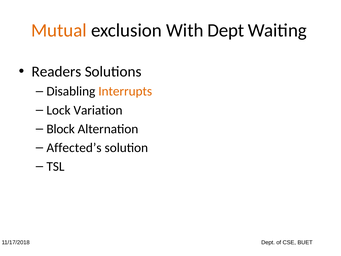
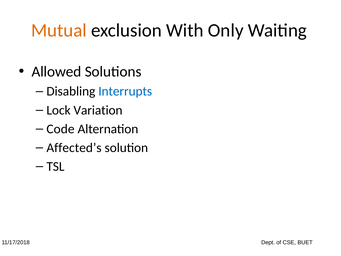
With Dept: Dept -> Only (226, 30)
Readers: Readers -> Allowed (56, 72)
Interrupts colour: orange -> blue (125, 91)
Block: Block -> Code (60, 129)
